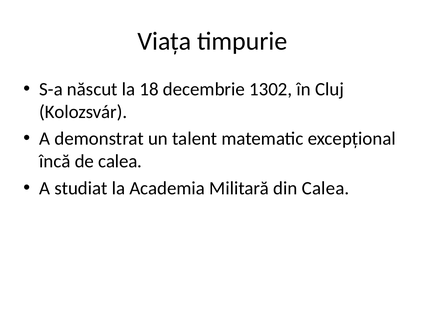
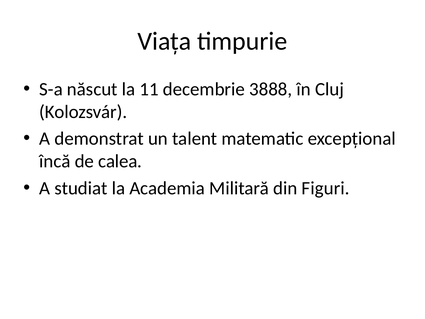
18: 18 -> 11 (149, 89)
1302: 1302 -> 3888 (271, 89)
din Calea: Calea -> Figuri (326, 188)
